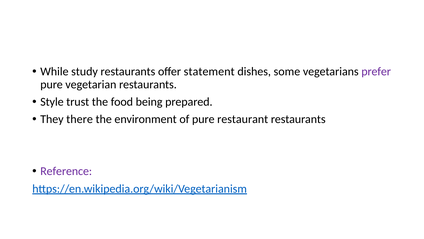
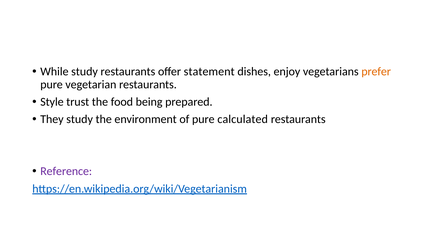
some: some -> enjoy (287, 71)
prefer colour: purple -> orange (376, 71)
They there: there -> study (80, 119)
restaurant: restaurant -> calculated (243, 119)
